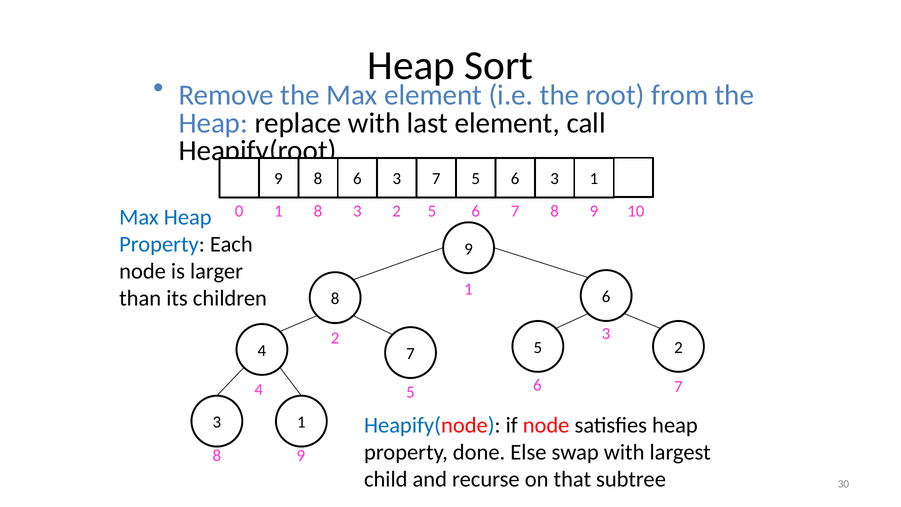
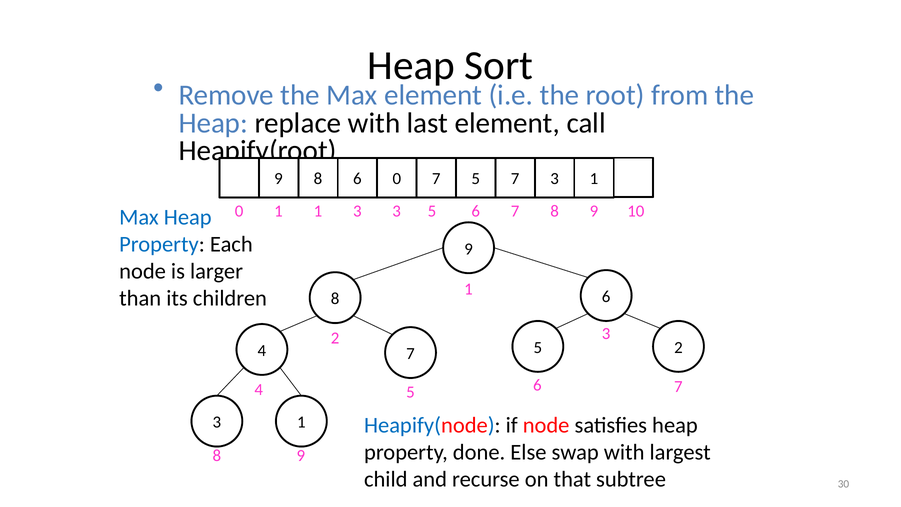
8 6 3: 3 -> 0 (397, 179)
7 5 6: 6 -> 7 (515, 179)
1 8: 8 -> 1 (318, 211)
3 2: 2 -> 3 (397, 211)
